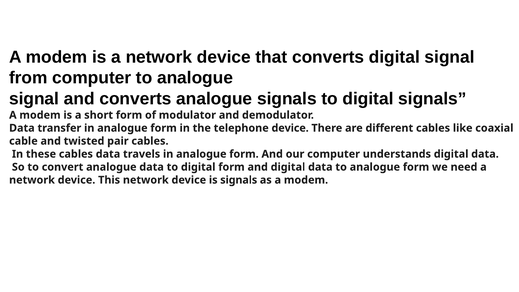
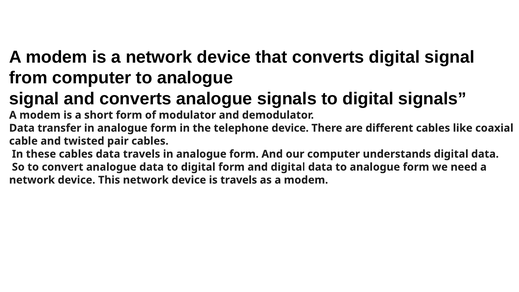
is signals: signals -> travels (239, 180)
